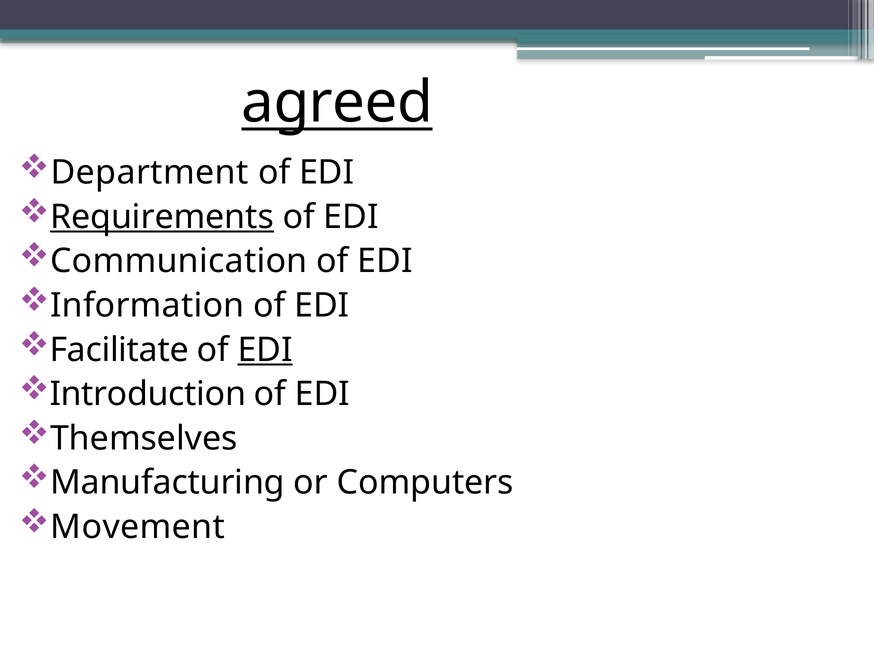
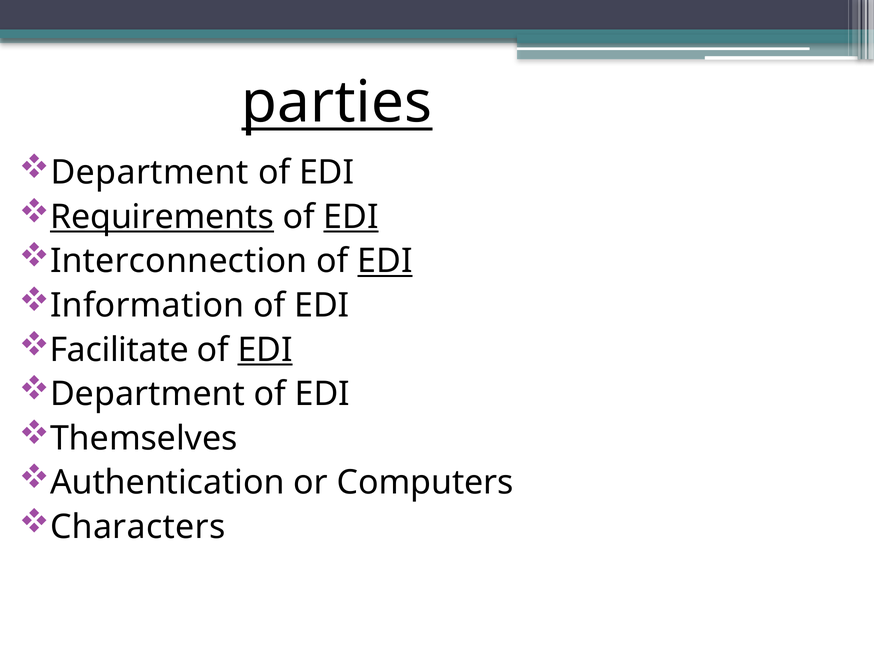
agreed: agreed -> parties (337, 102)
EDI underline: none -> present (351, 217)
Communication: Communication -> Interconnection (179, 261)
EDI underline: none -> present (385, 261)
Introduction: Introduction -> Department (148, 394)
Manufacturing: Manufacturing -> Authentication (167, 483)
Movement: Movement -> Characters (138, 527)
